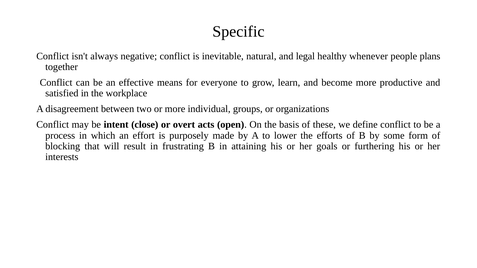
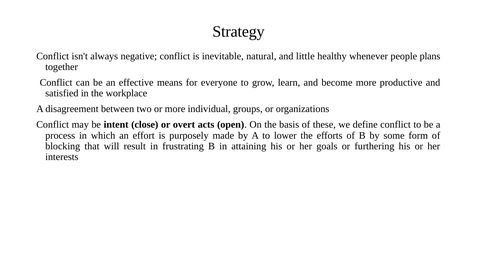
Specific: Specific -> Strategy (238, 32)
legal: legal -> little (305, 56)
